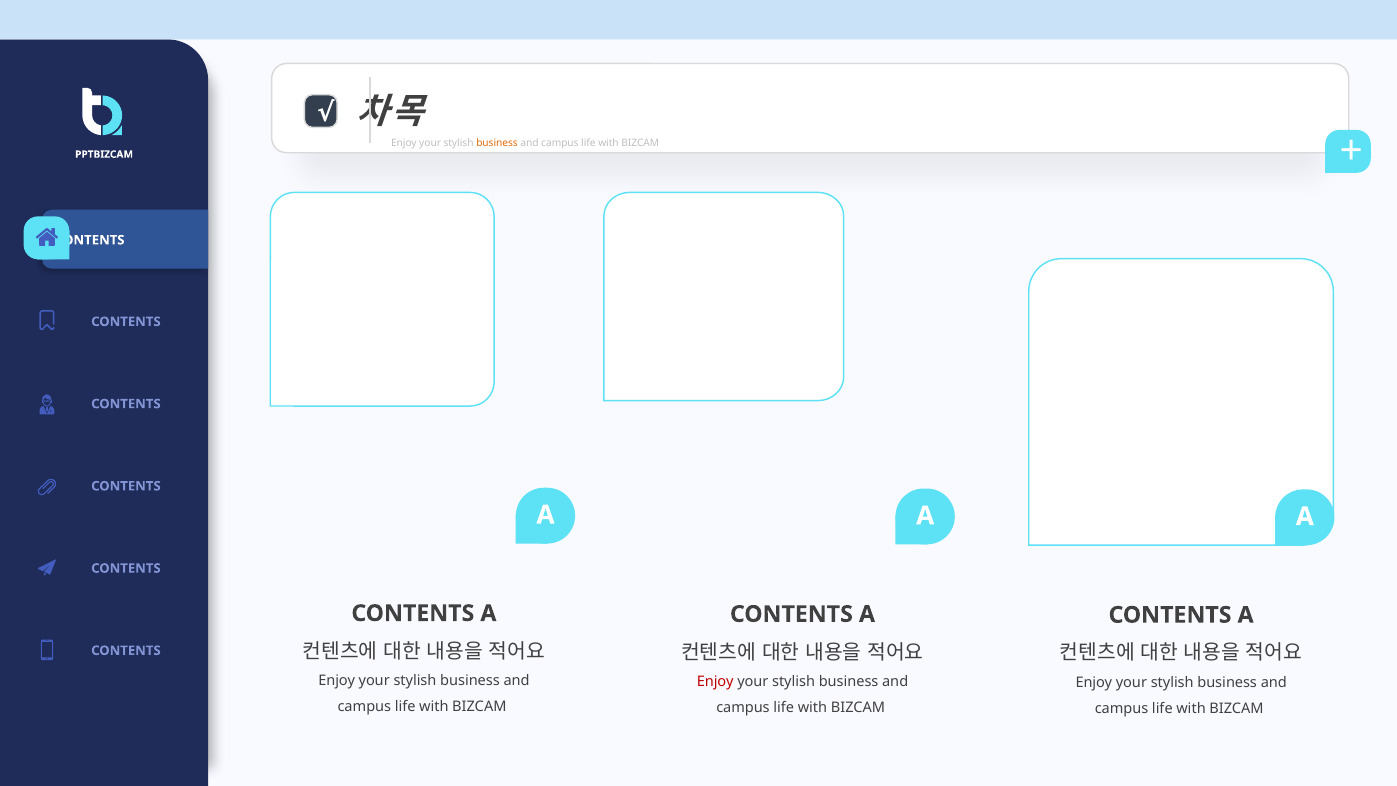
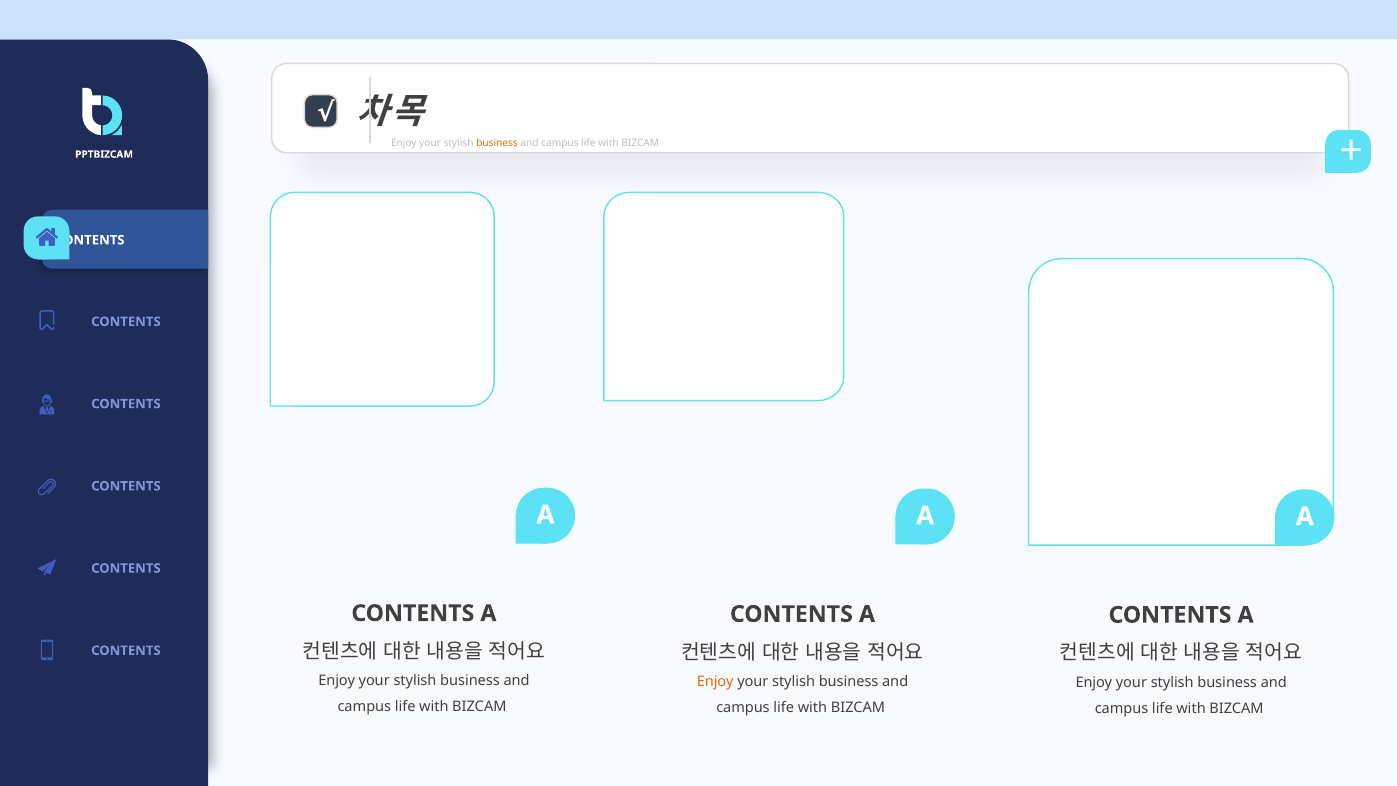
Enjoy colour: red -> orange (715, 682)
